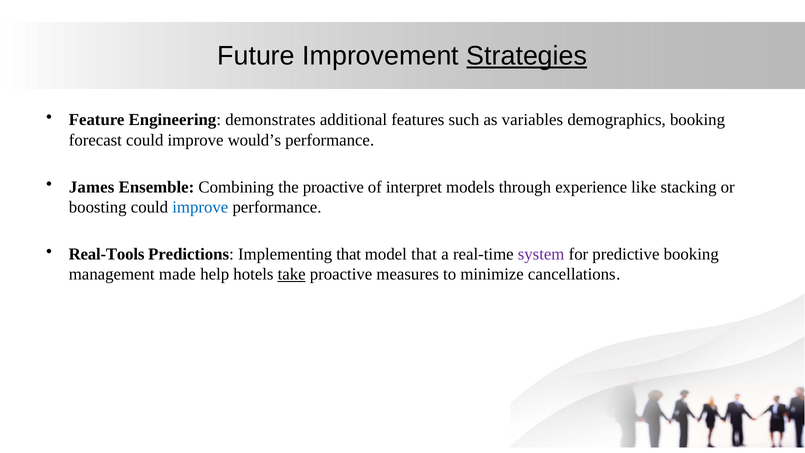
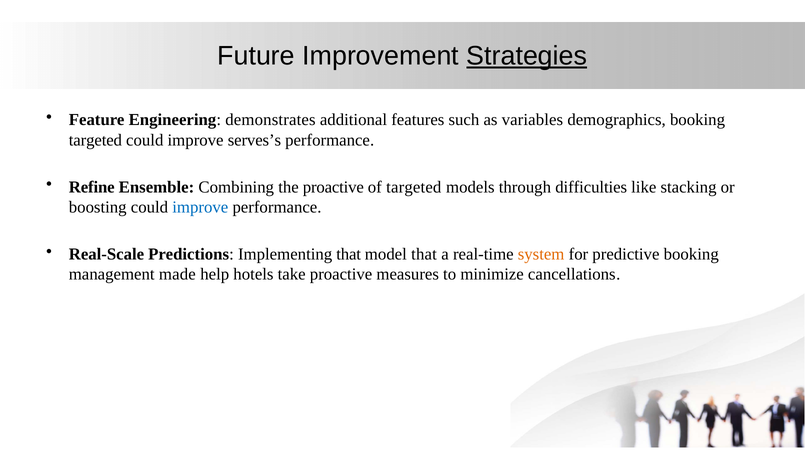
forecast: forecast -> targeted (95, 140)
would’s: would’s -> serves’s (254, 140)
James: James -> Refine (92, 187)
of interpret: interpret -> targeted (414, 187)
experience: experience -> difficulties (591, 187)
Real-Tools: Real-Tools -> Real-Scale (106, 254)
system colour: purple -> orange (541, 254)
take underline: present -> none (292, 274)
